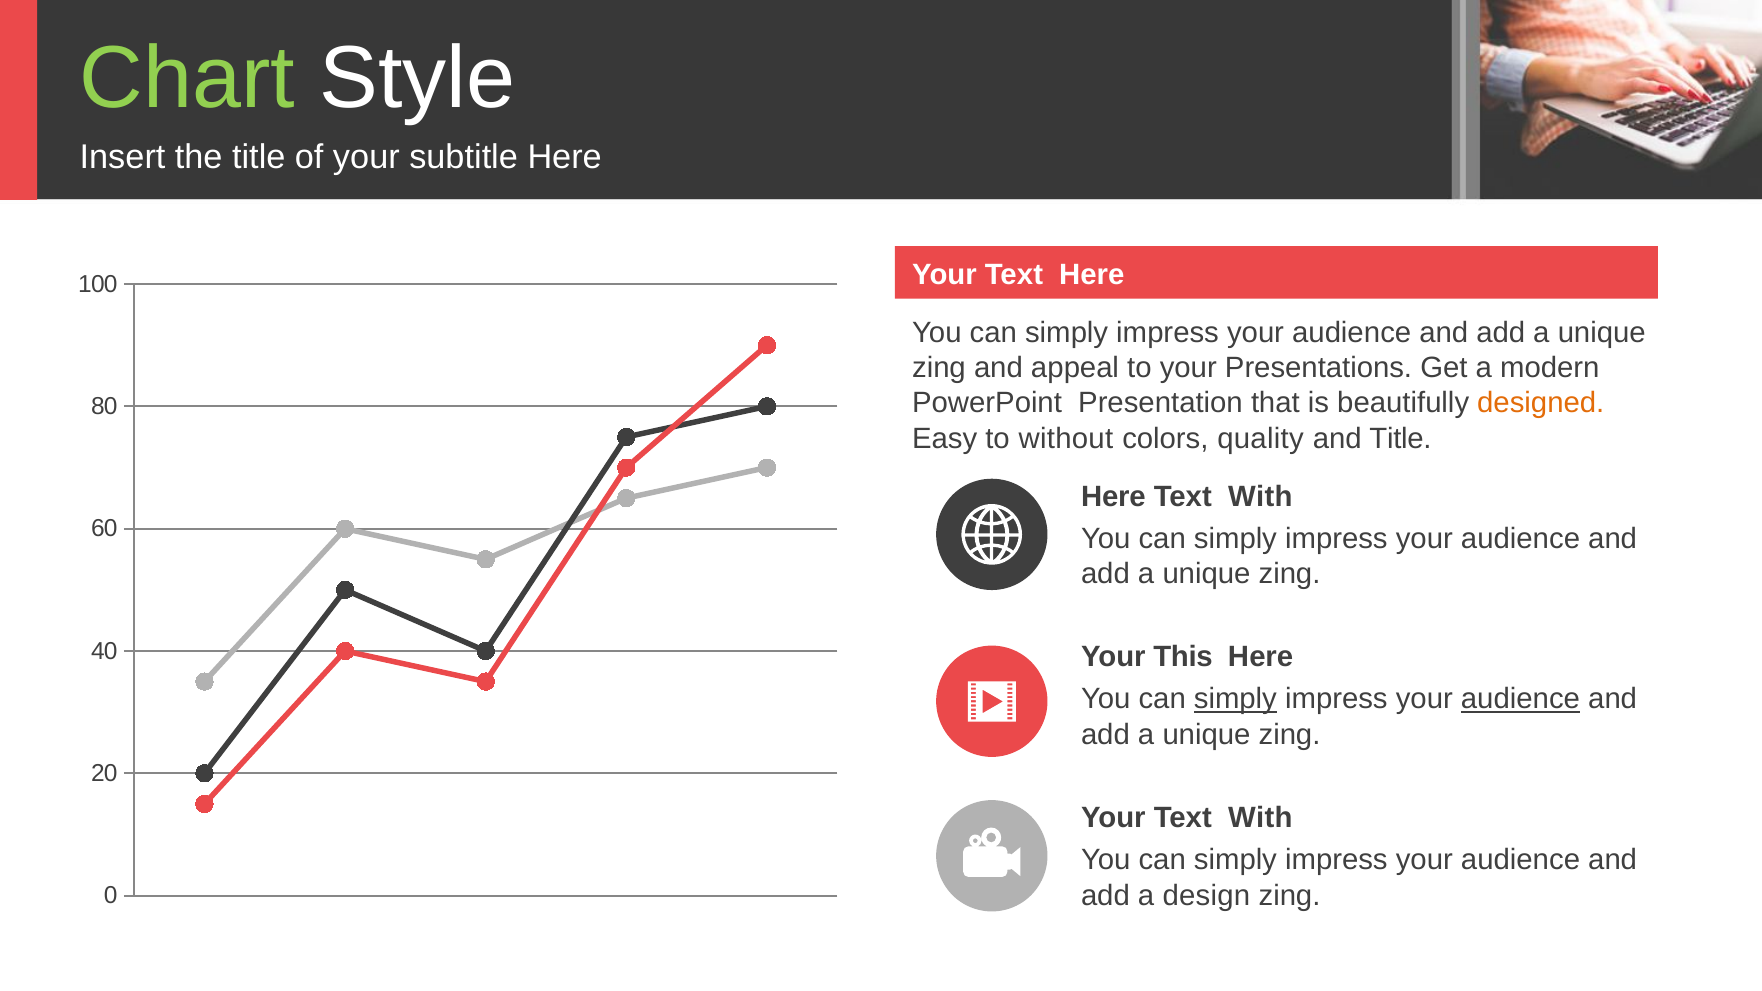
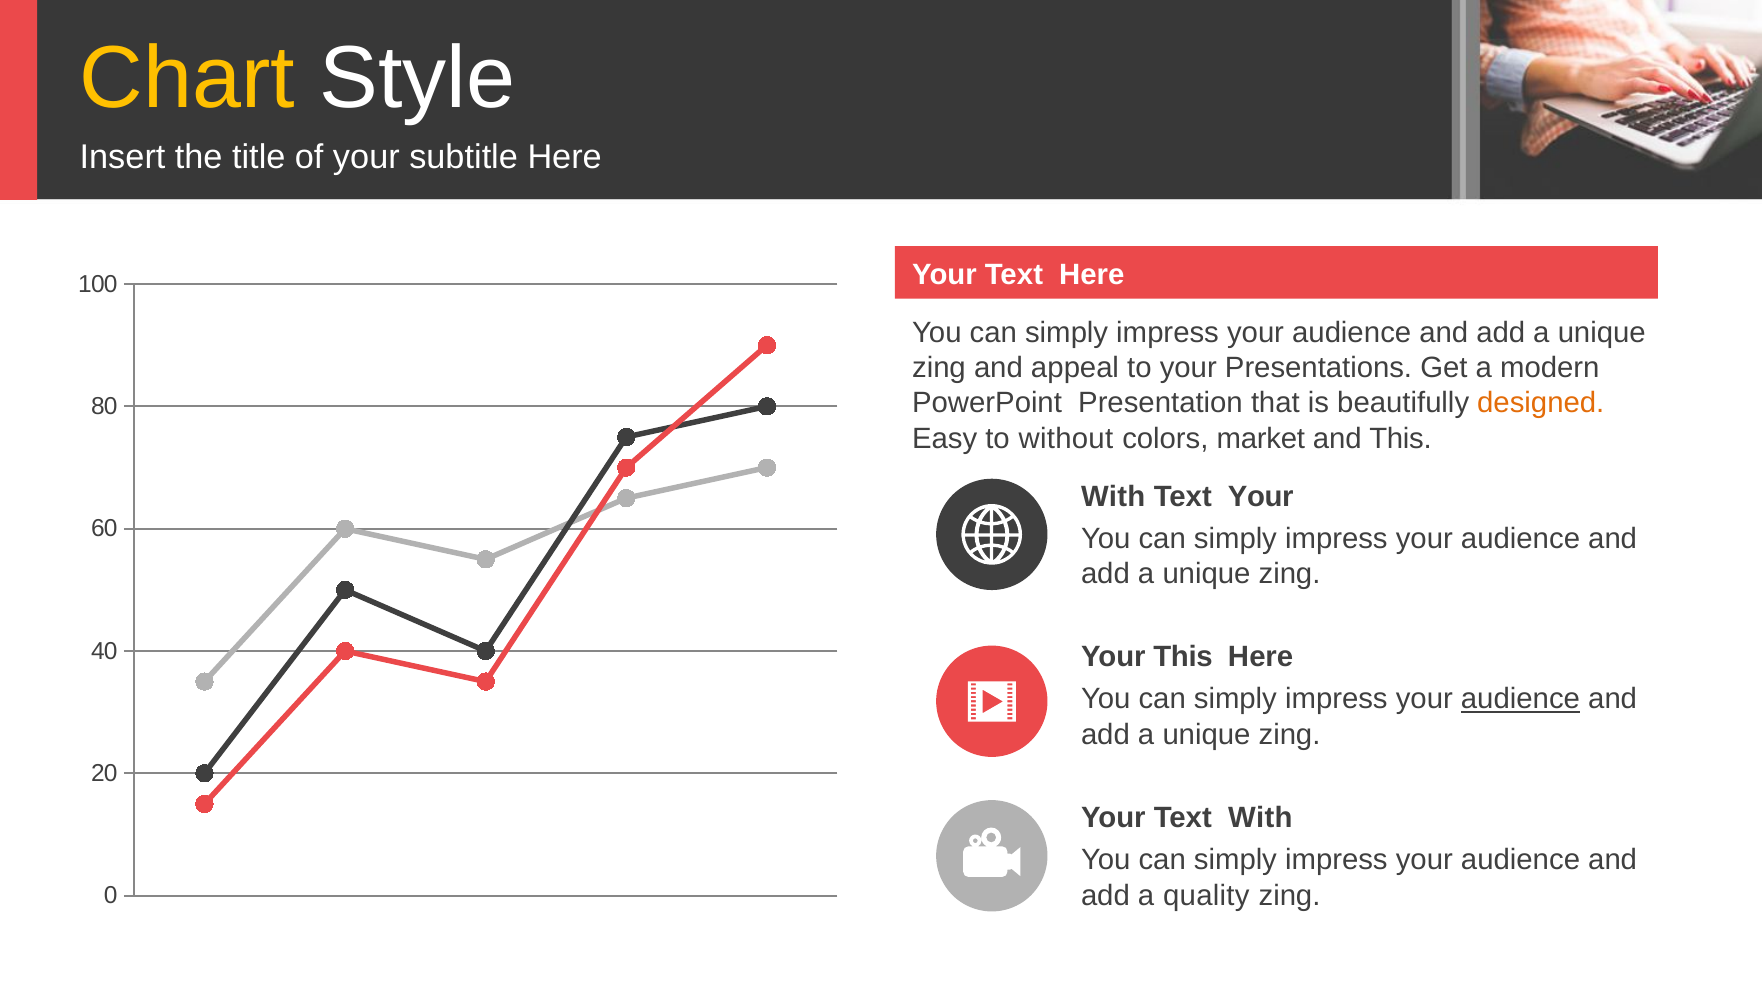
Chart colour: light green -> yellow (187, 78)
quality: quality -> market (1261, 439)
and Title: Title -> This (1400, 439)
Here: Here -> With (1113, 497)
With: With -> Your (1261, 497)
simply underline: present -> none (1235, 699)
design: design -> quality (1206, 896)
